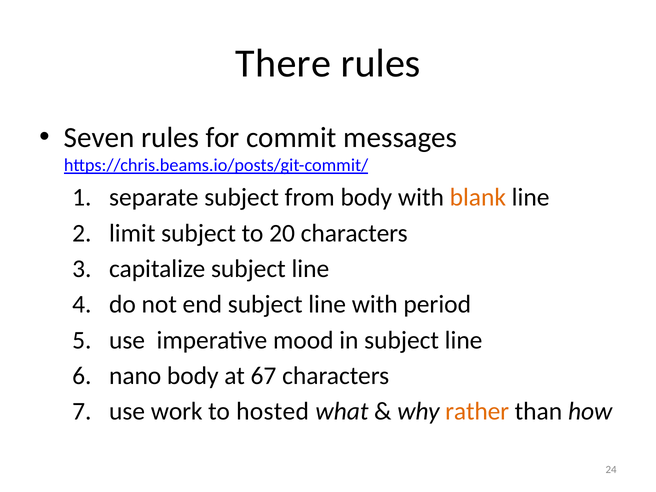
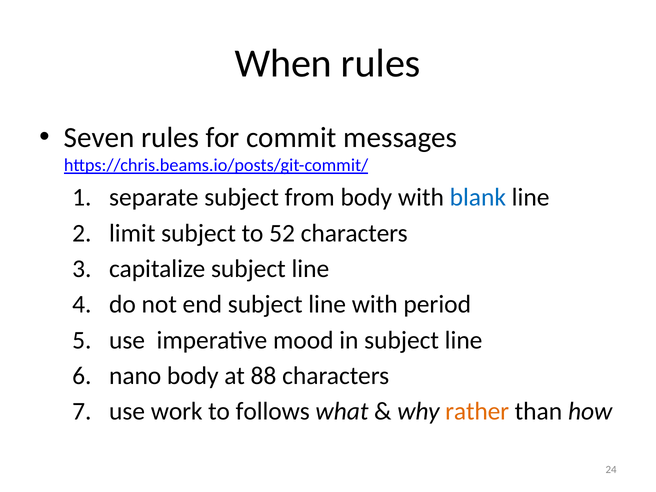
There: There -> When (284, 64)
blank colour: orange -> blue (478, 198)
20: 20 -> 52 (282, 233)
67: 67 -> 88 (263, 376)
hosted: hosted -> follows (273, 412)
